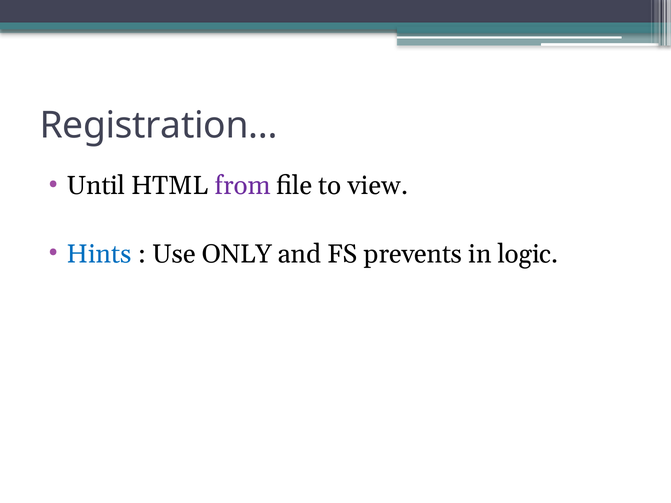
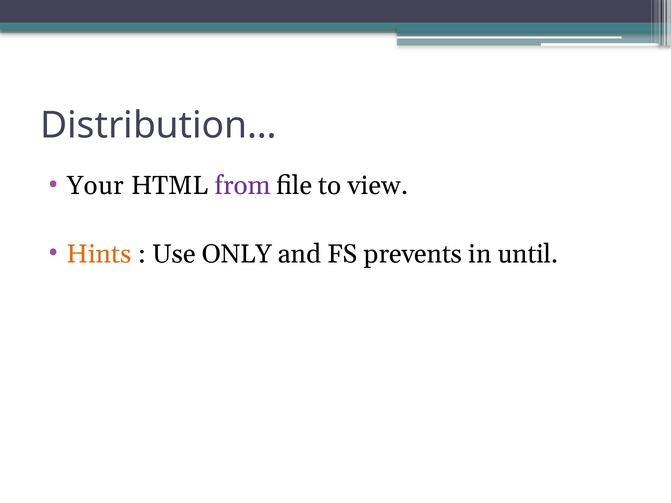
Registration…: Registration… -> Distribution… (159, 126)
Until: Until -> Your (96, 186)
Hints colour: blue -> orange (99, 254)
logic: logic -> until (528, 254)
